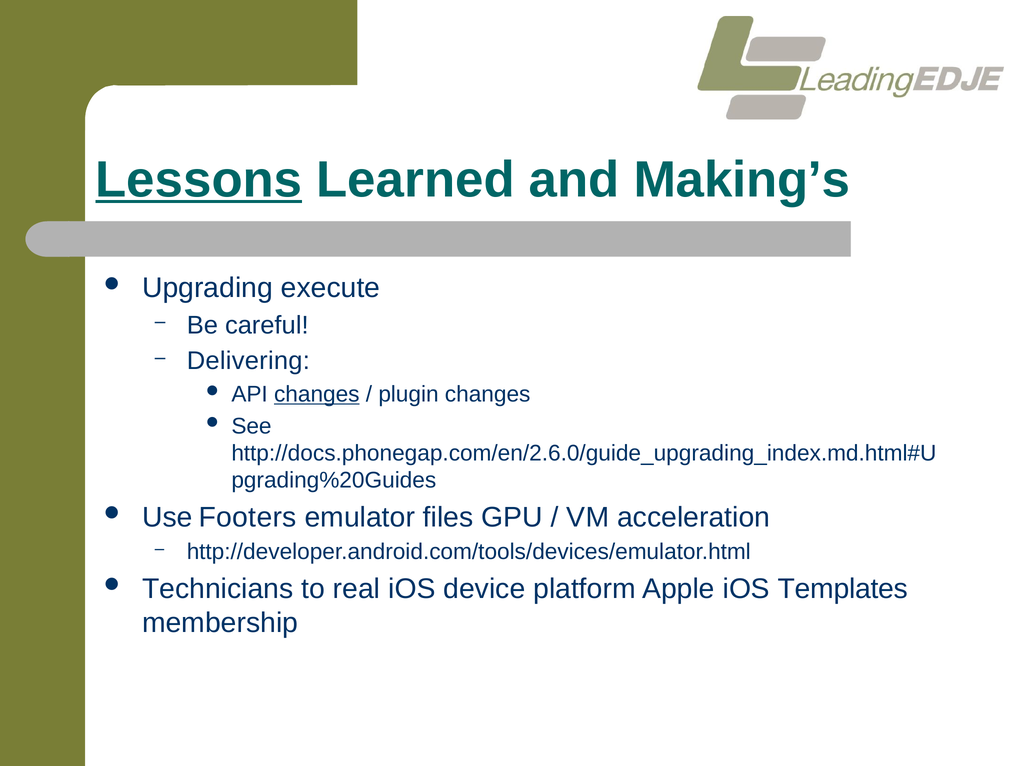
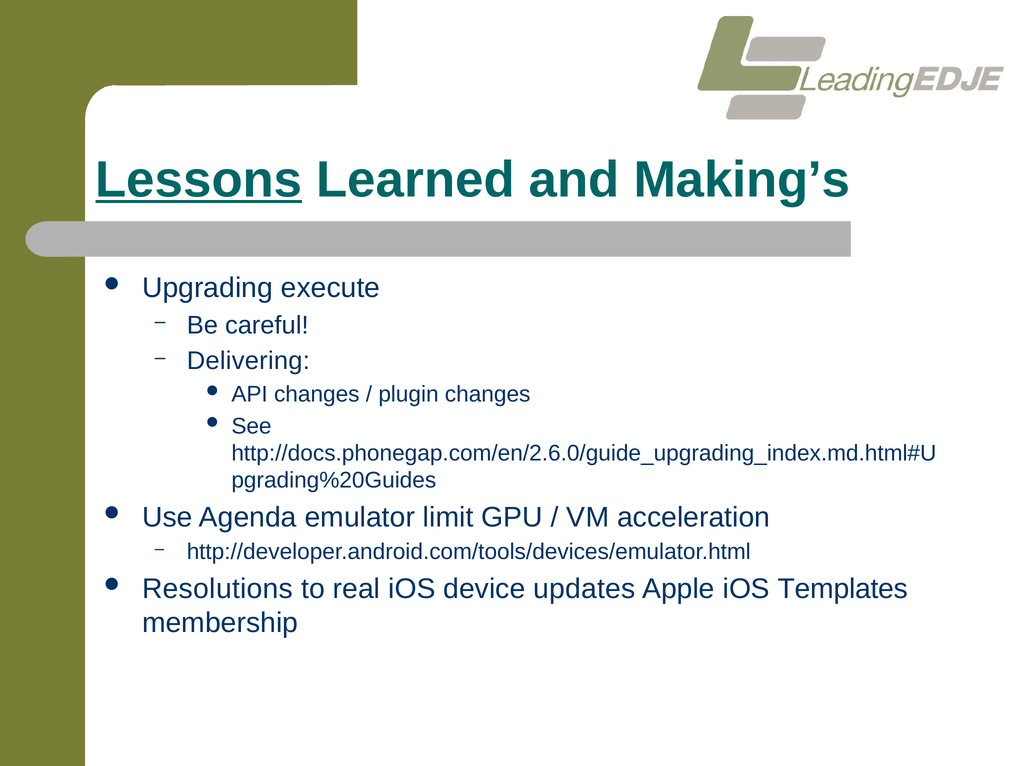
changes underline: present -> none (317, 394)
Footers: Footers -> Agenda (248, 517)
files: files -> limit (448, 517)
Technicians: Technicians -> Resolutions (218, 588)
platform: platform -> updates (584, 588)
